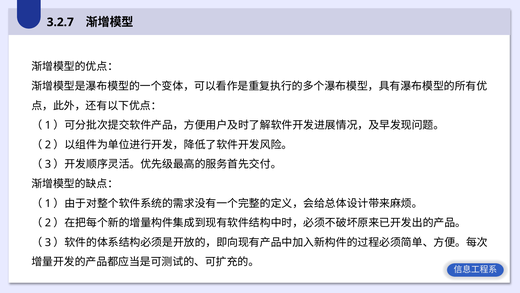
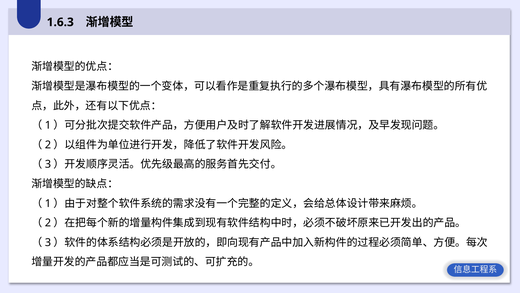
3.2.7: 3.2.7 -> 1.6.3 (60, 22)
